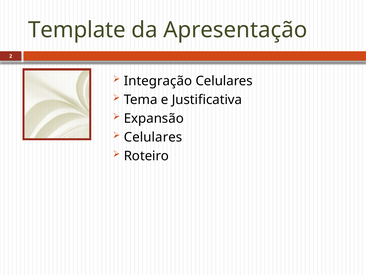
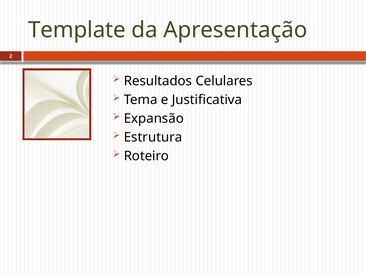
Integração: Integração -> Resultados (158, 81)
Celulares: Celulares -> Estrutura (153, 137)
